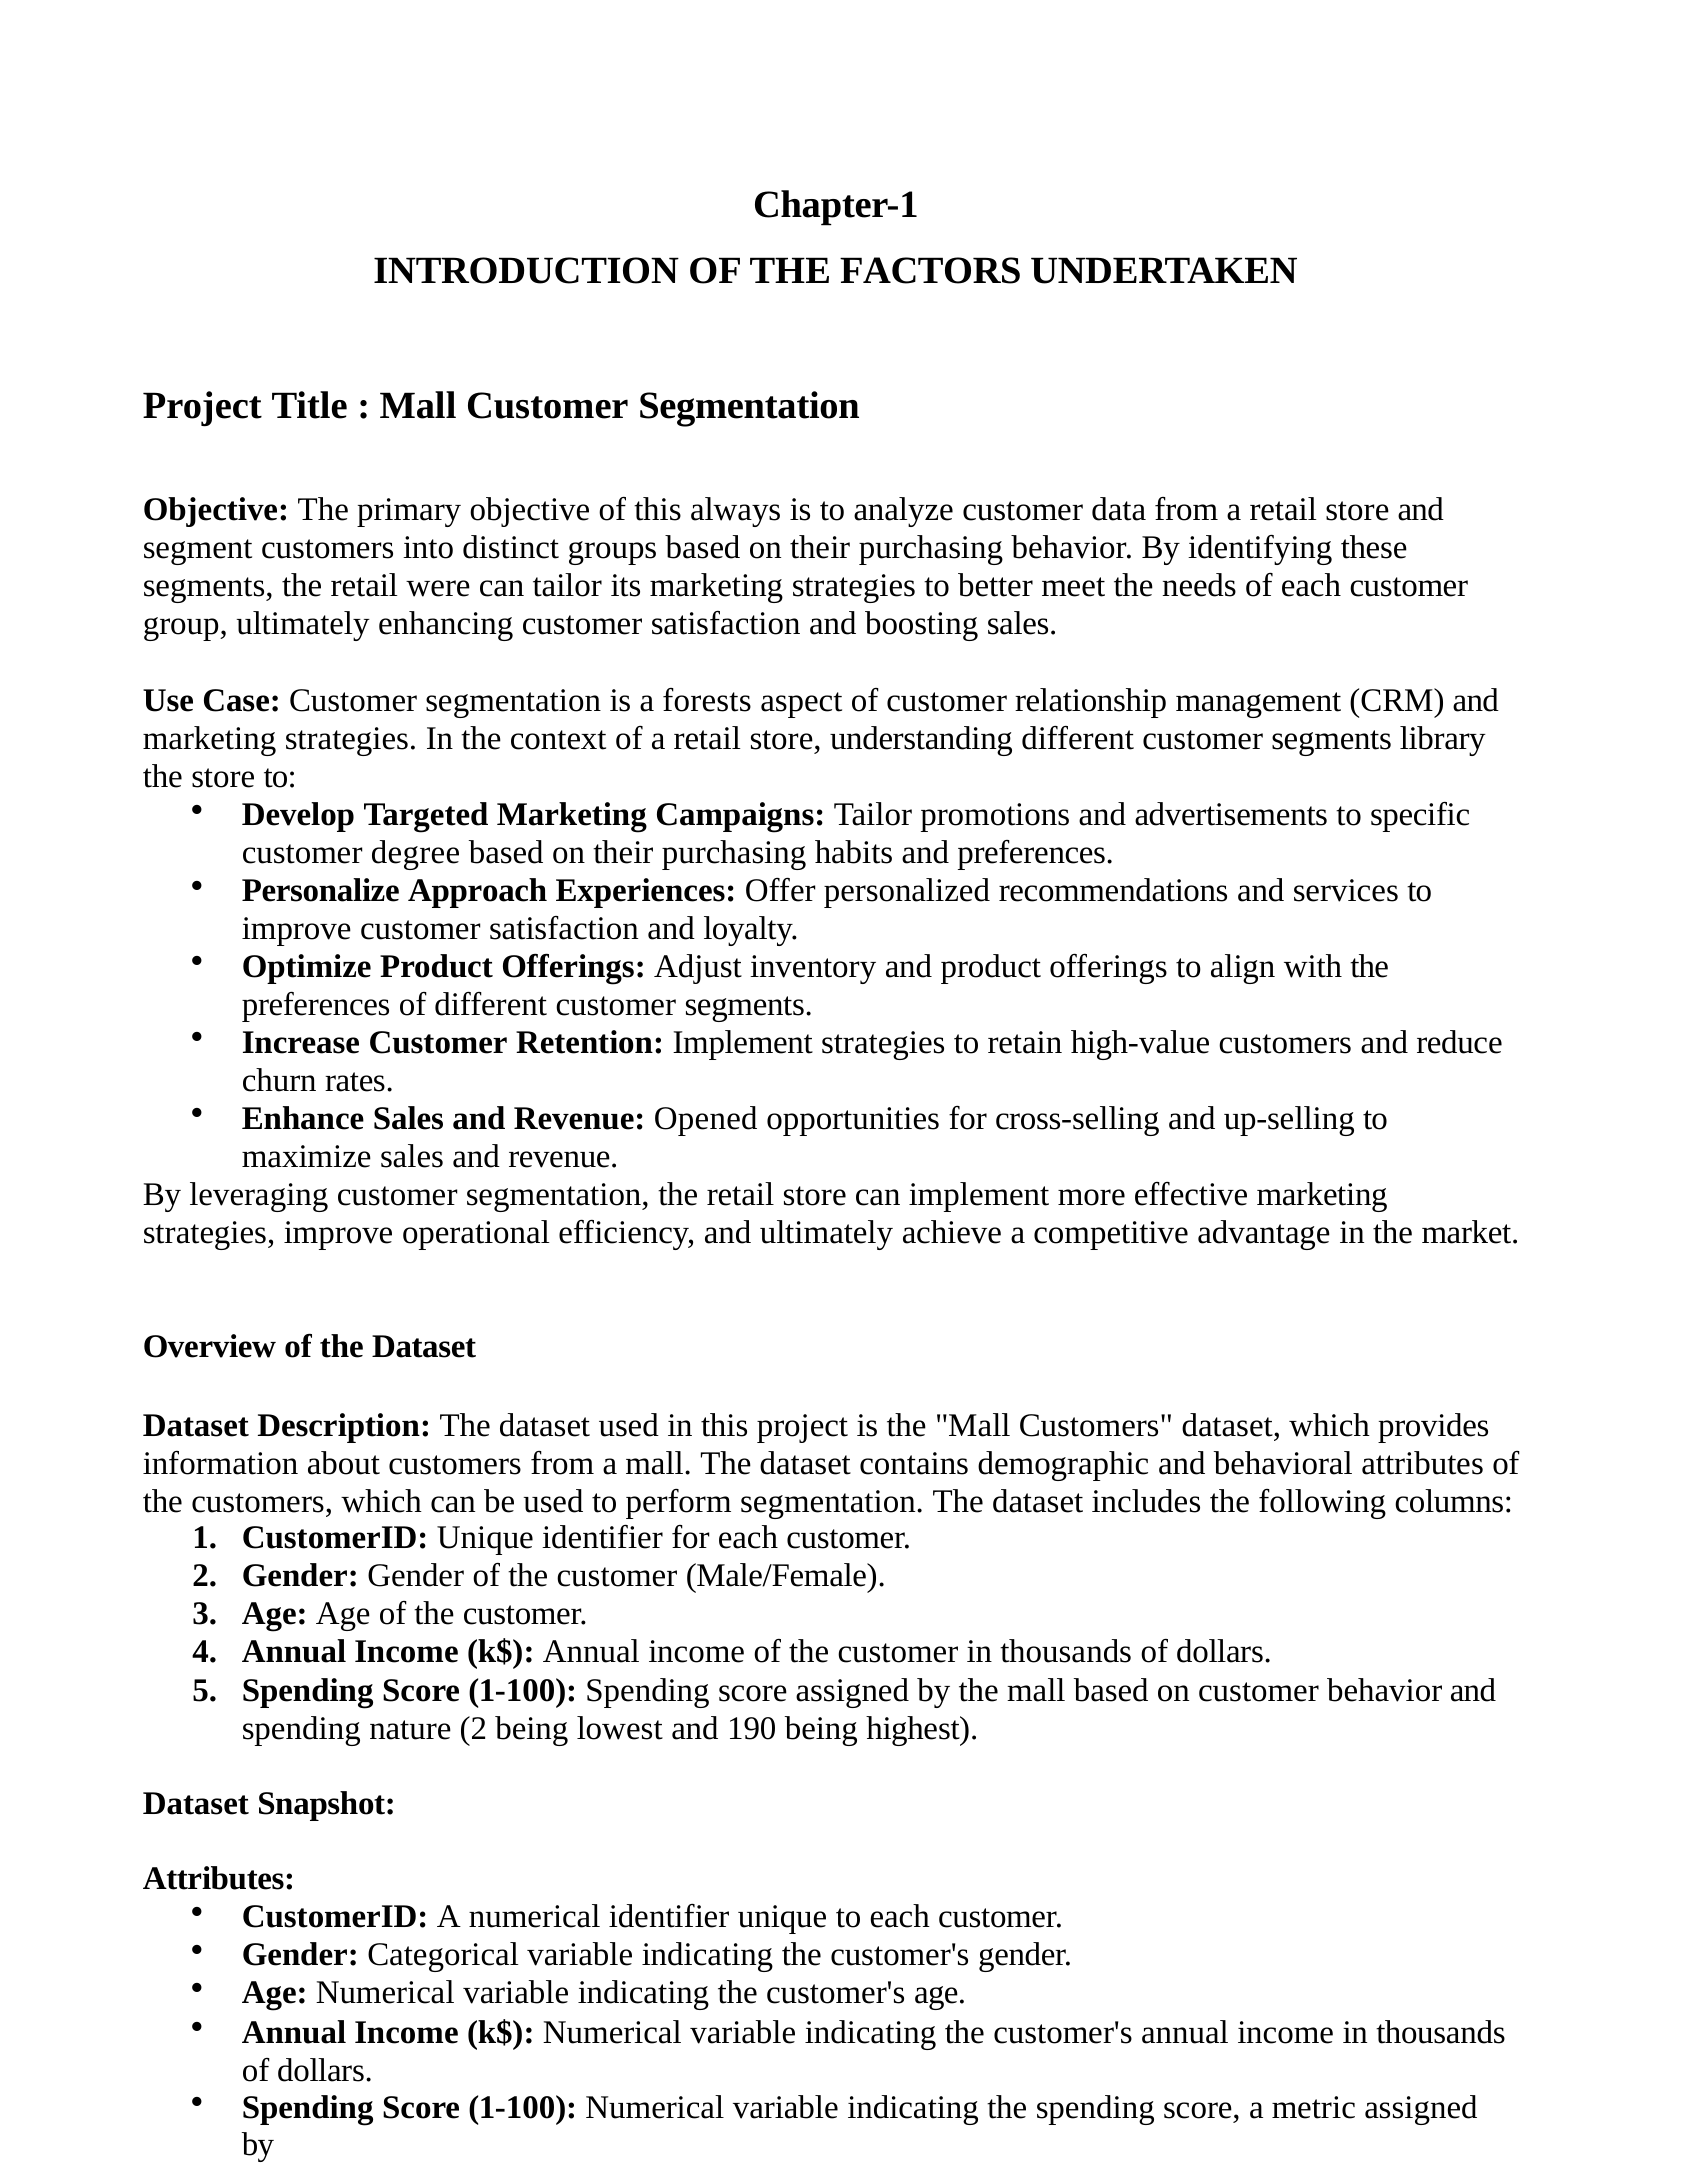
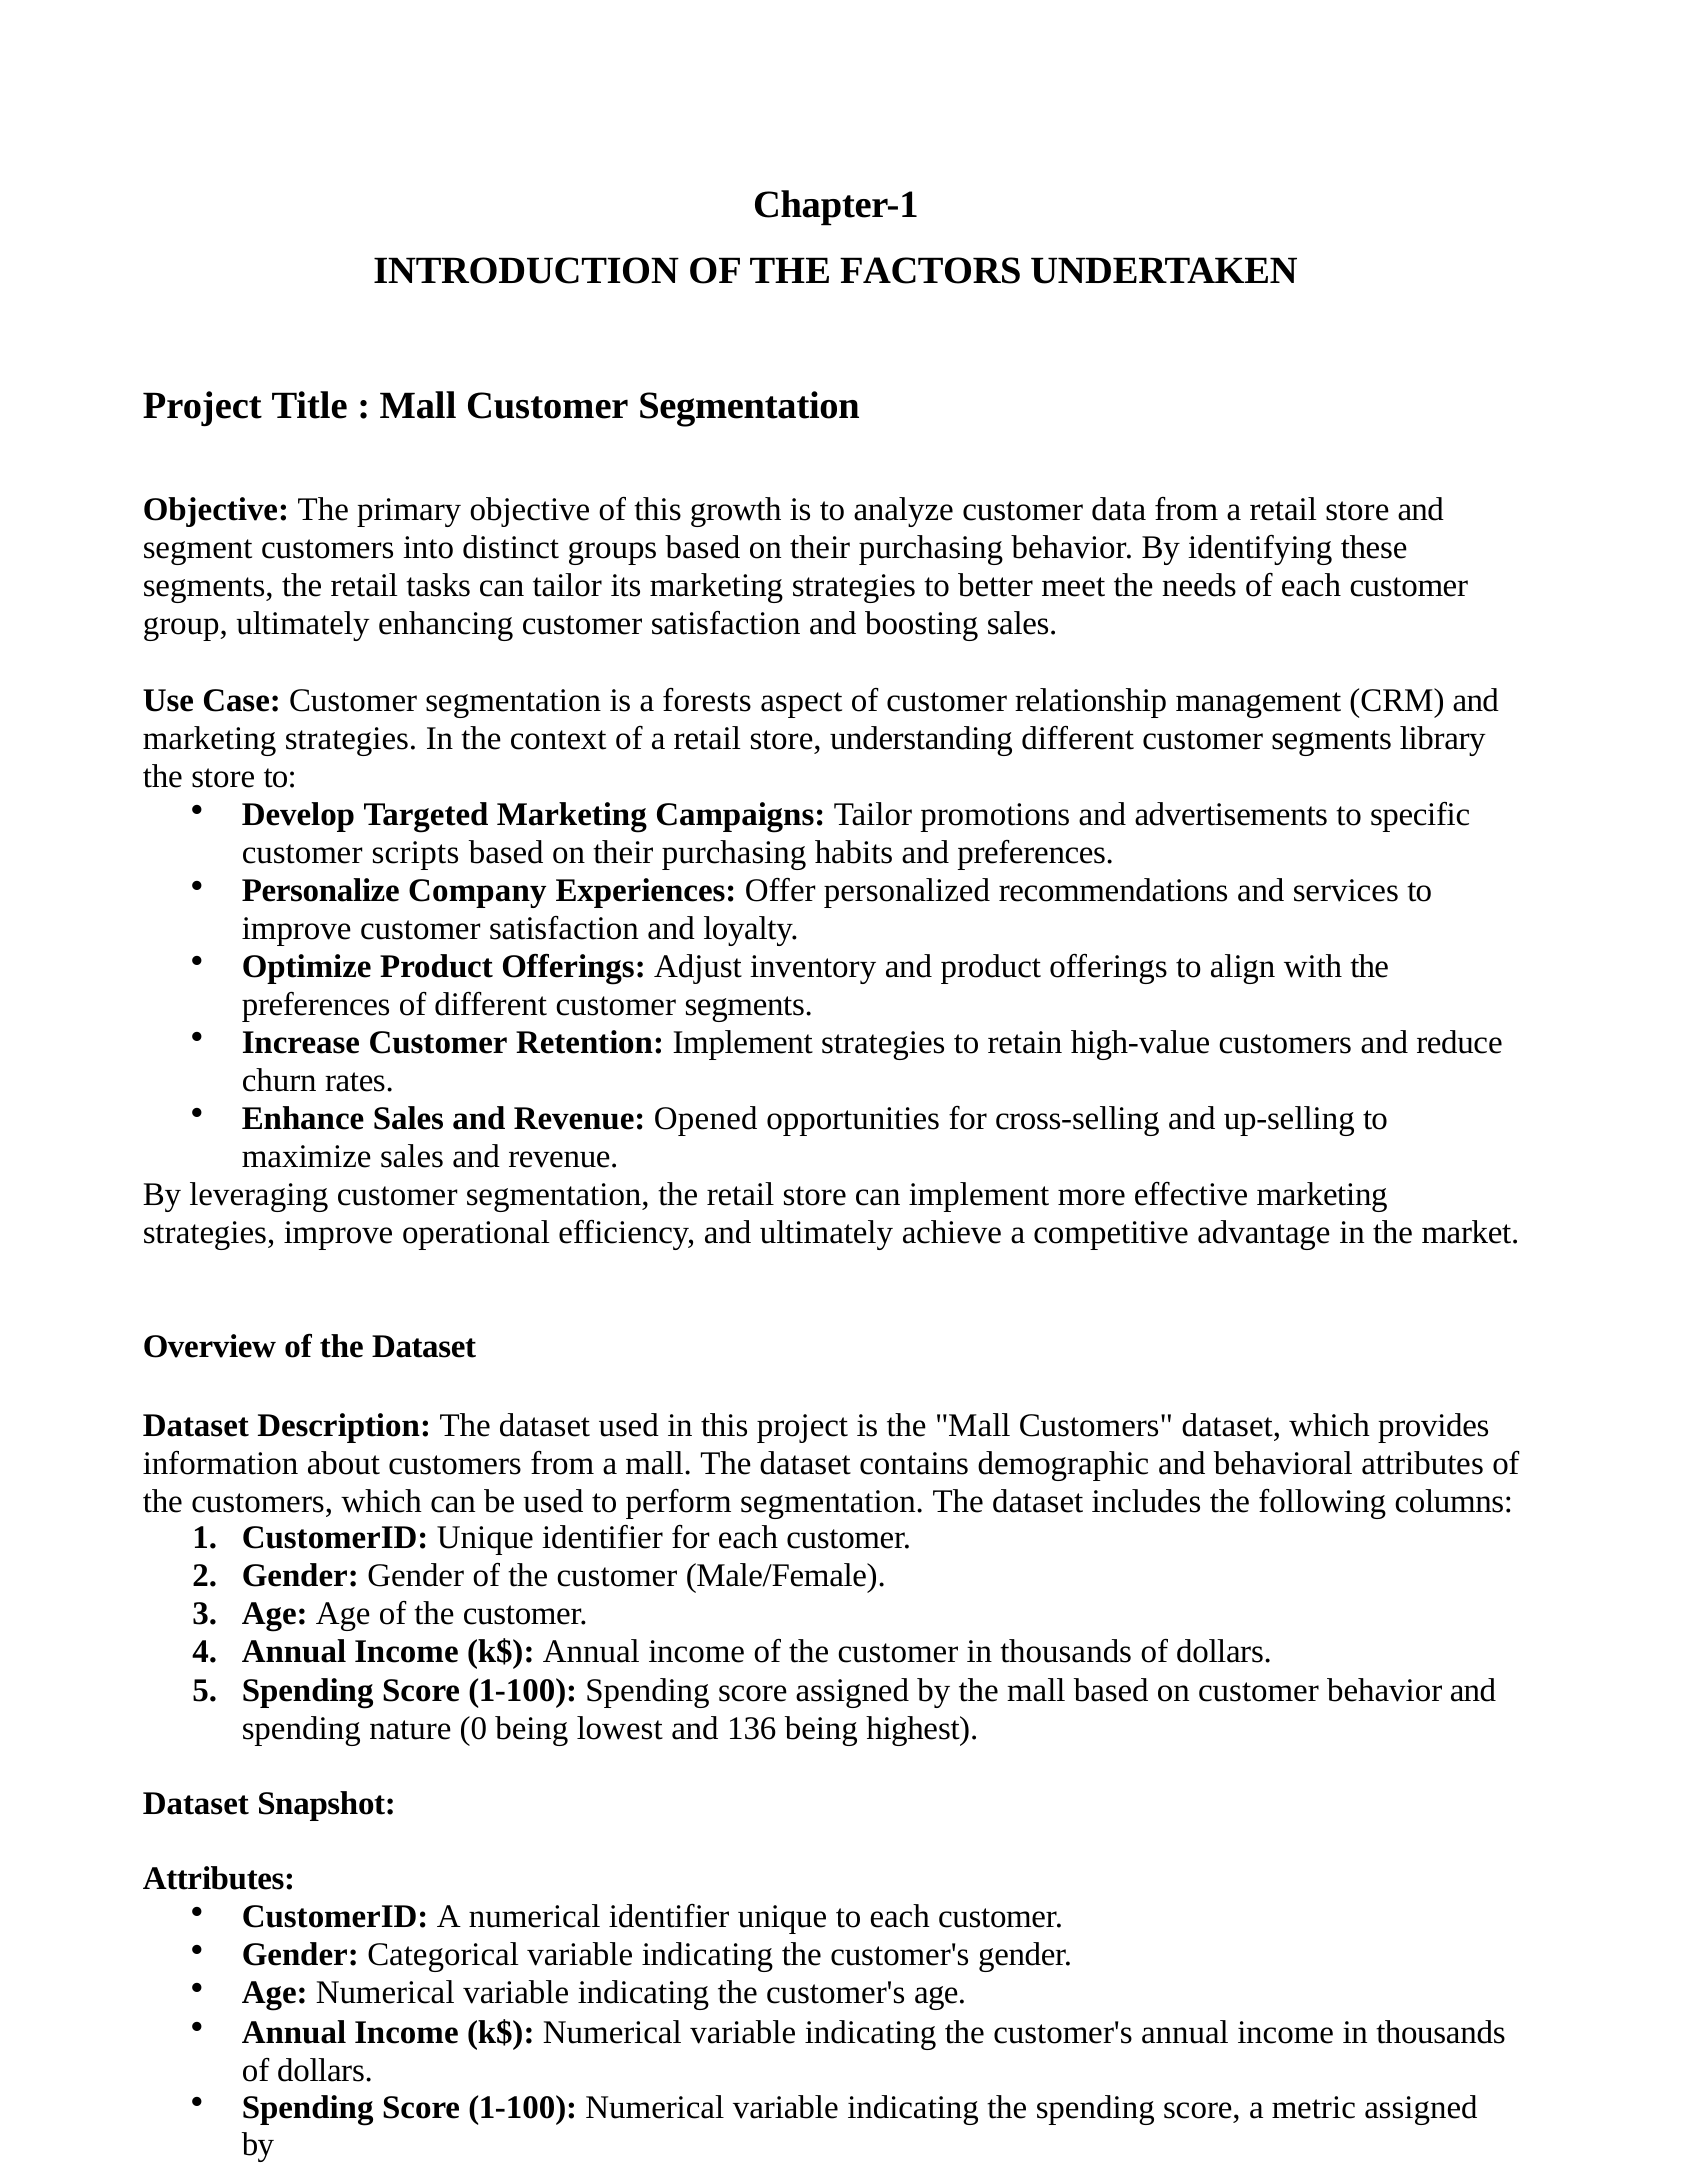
always: always -> growth (736, 510)
were: were -> tasks (439, 586)
degree: degree -> scripts (415, 853)
Approach: Approach -> Company (477, 891)
nature 2: 2 -> 0 (473, 1730)
190: 190 -> 136 (752, 1730)
